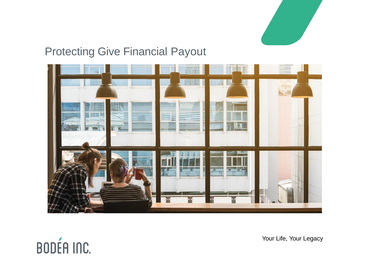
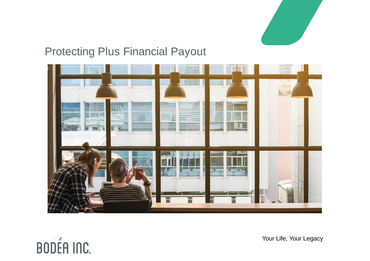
Give: Give -> Plus (109, 52)
